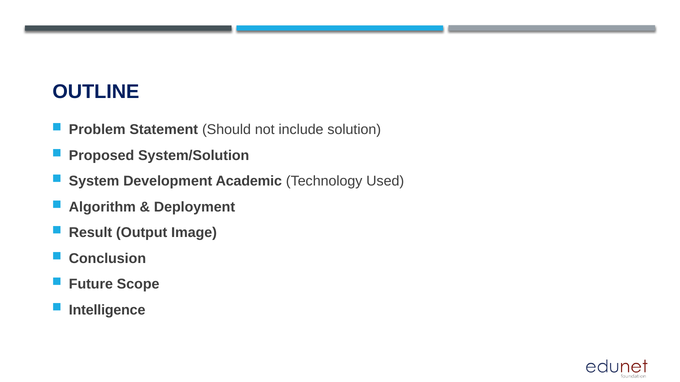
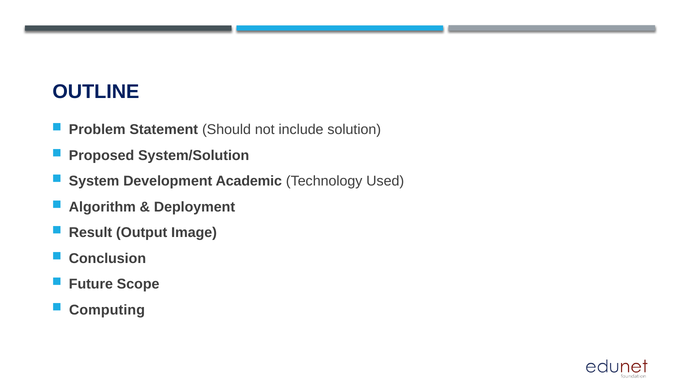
Intelligence: Intelligence -> Computing (107, 310)
